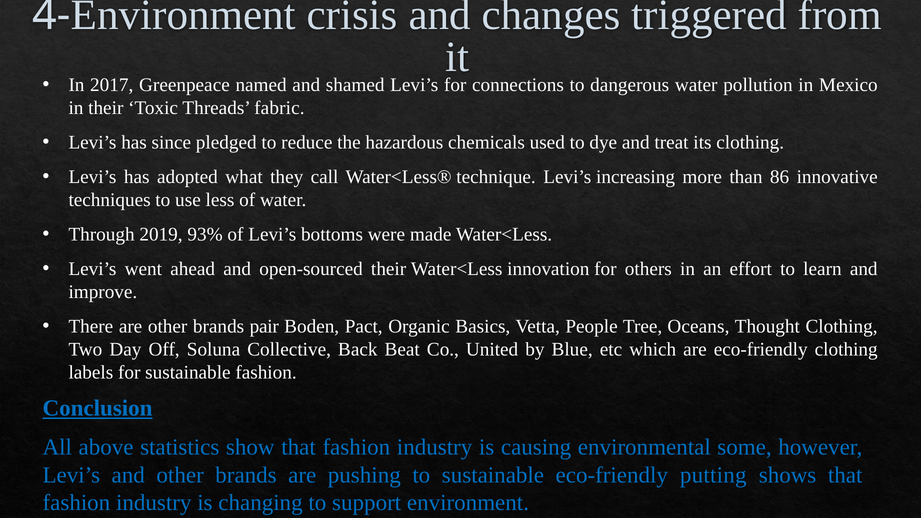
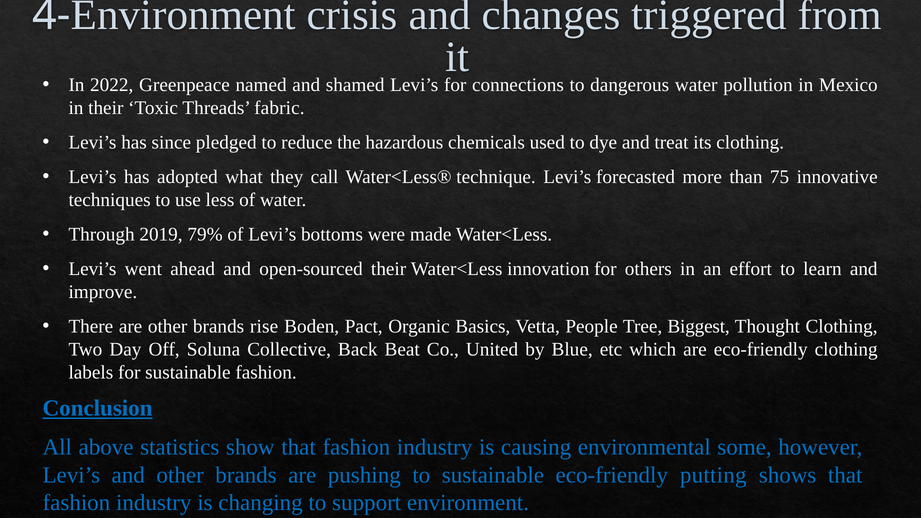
2017: 2017 -> 2022 (112, 85)
increasing: increasing -> forecasted (636, 177)
86: 86 -> 75 (780, 177)
93%: 93% -> 79% (205, 234)
pair: pair -> rise (264, 327)
Oceans: Oceans -> Biggest (699, 327)
